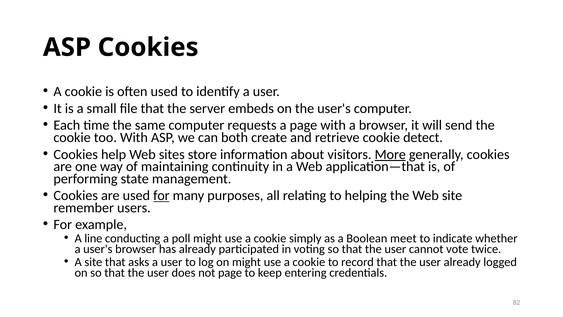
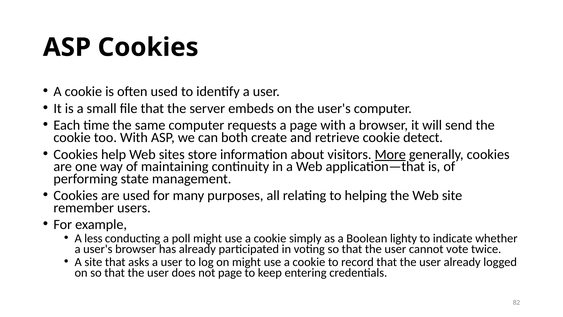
for underline: present -> none (161, 195)
line: line -> less (93, 238)
meet: meet -> lighty (404, 238)
